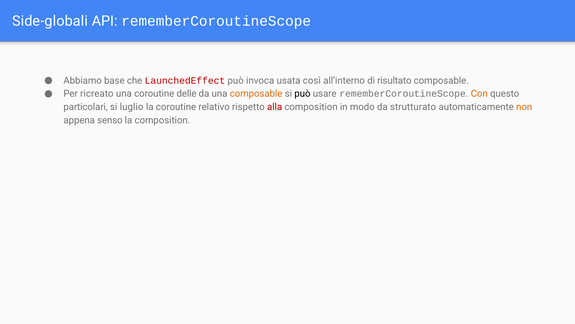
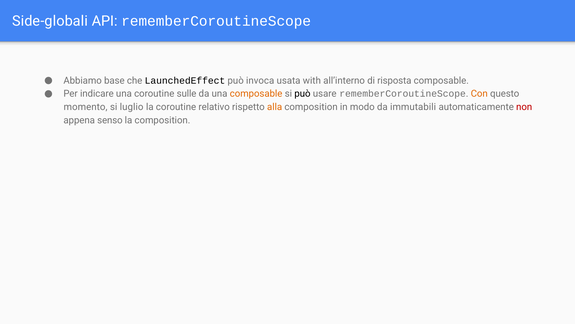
LaunchedEffect colour: red -> black (185, 80)
così: così -> with (312, 80)
risultato: risultato -> risposta (394, 80)
ricreato: ricreato -> indicare (97, 94)
delle: delle -> sulle (187, 94)
particolari: particolari -> momento (86, 107)
alla colour: red -> orange (275, 107)
strutturato: strutturato -> immutabili (413, 107)
non colour: orange -> red (524, 107)
